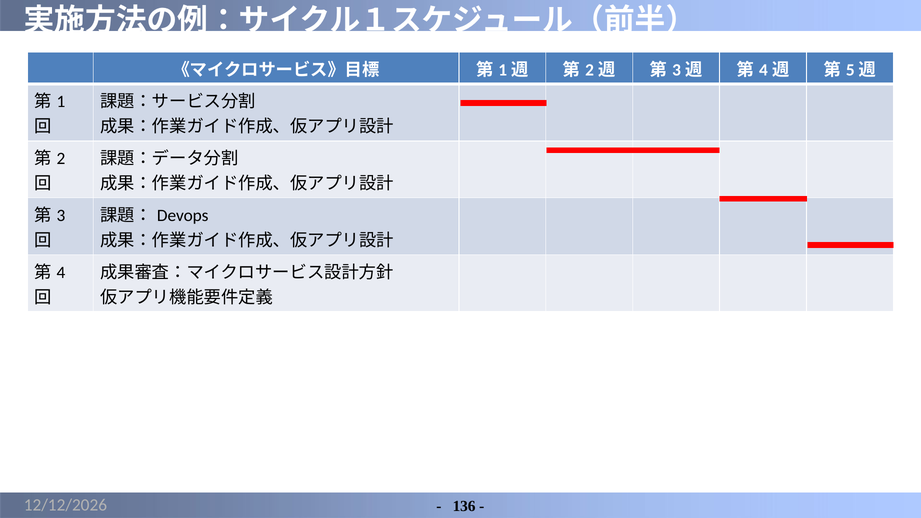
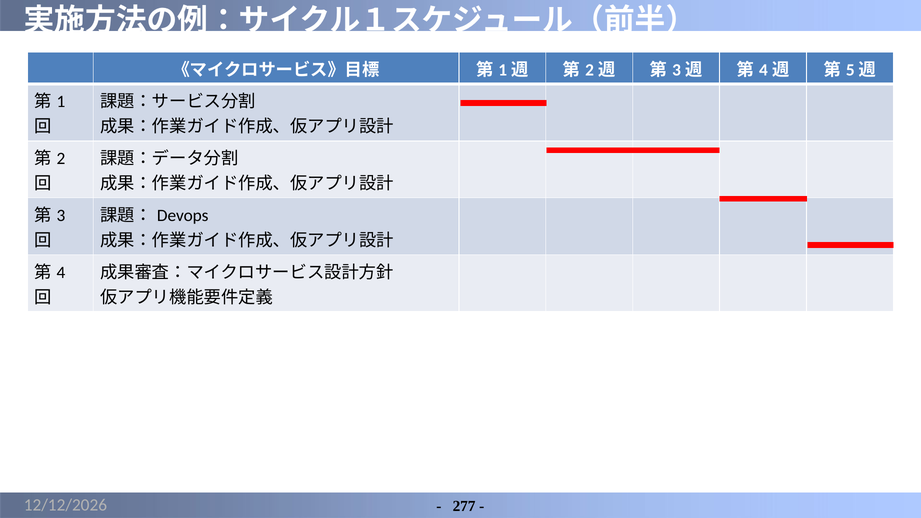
136: 136 -> 277 (464, 506)
